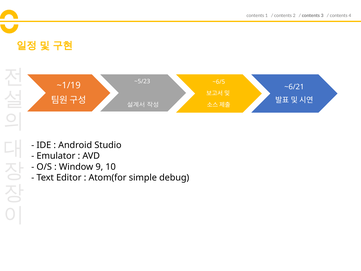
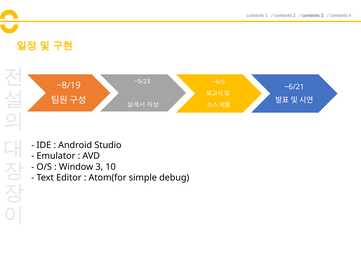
~1/19: ~1/19 -> ~8/19 (69, 85)
Window 9: 9 -> 3 (99, 167)
